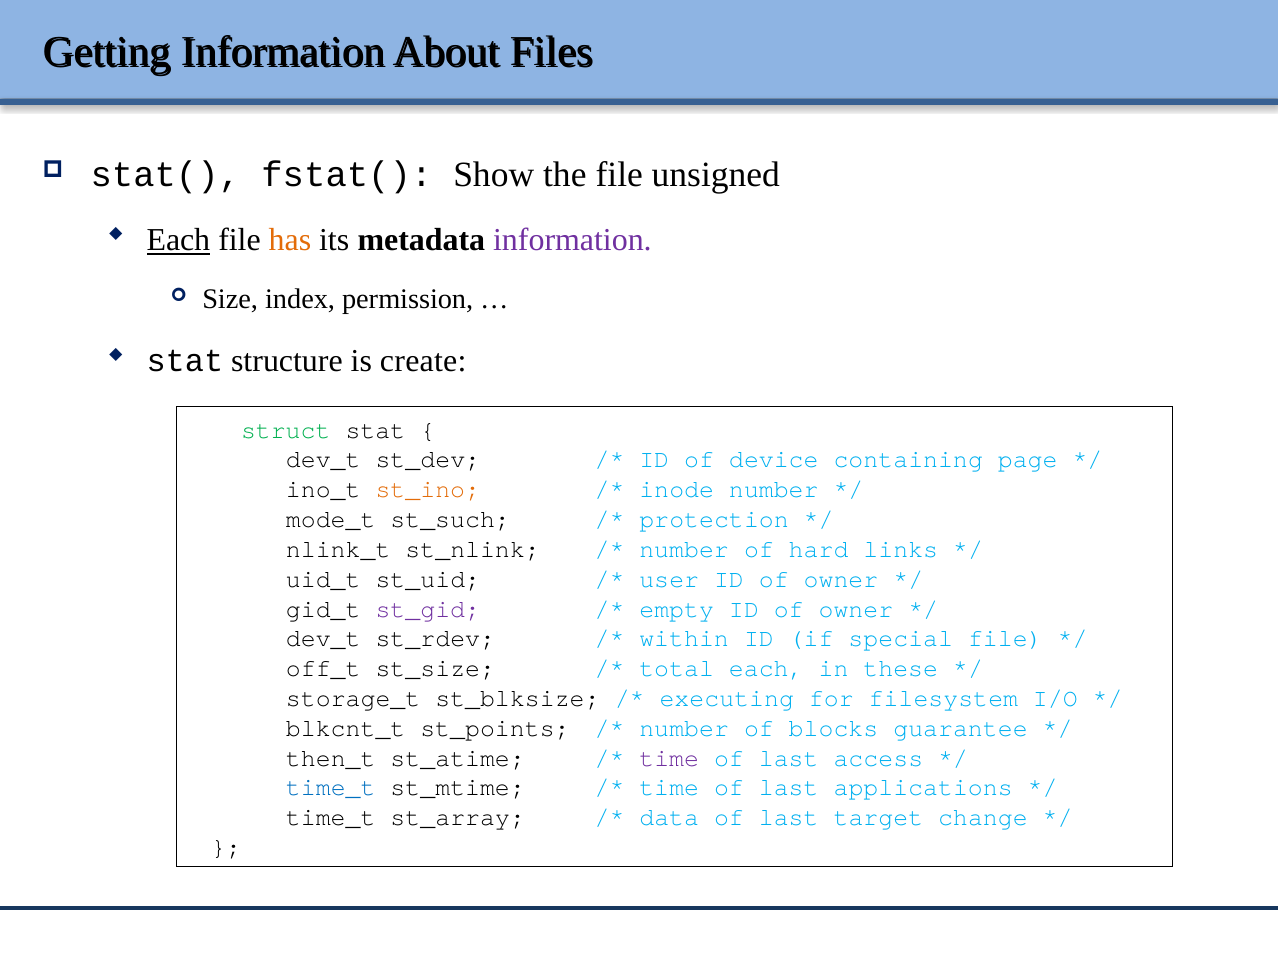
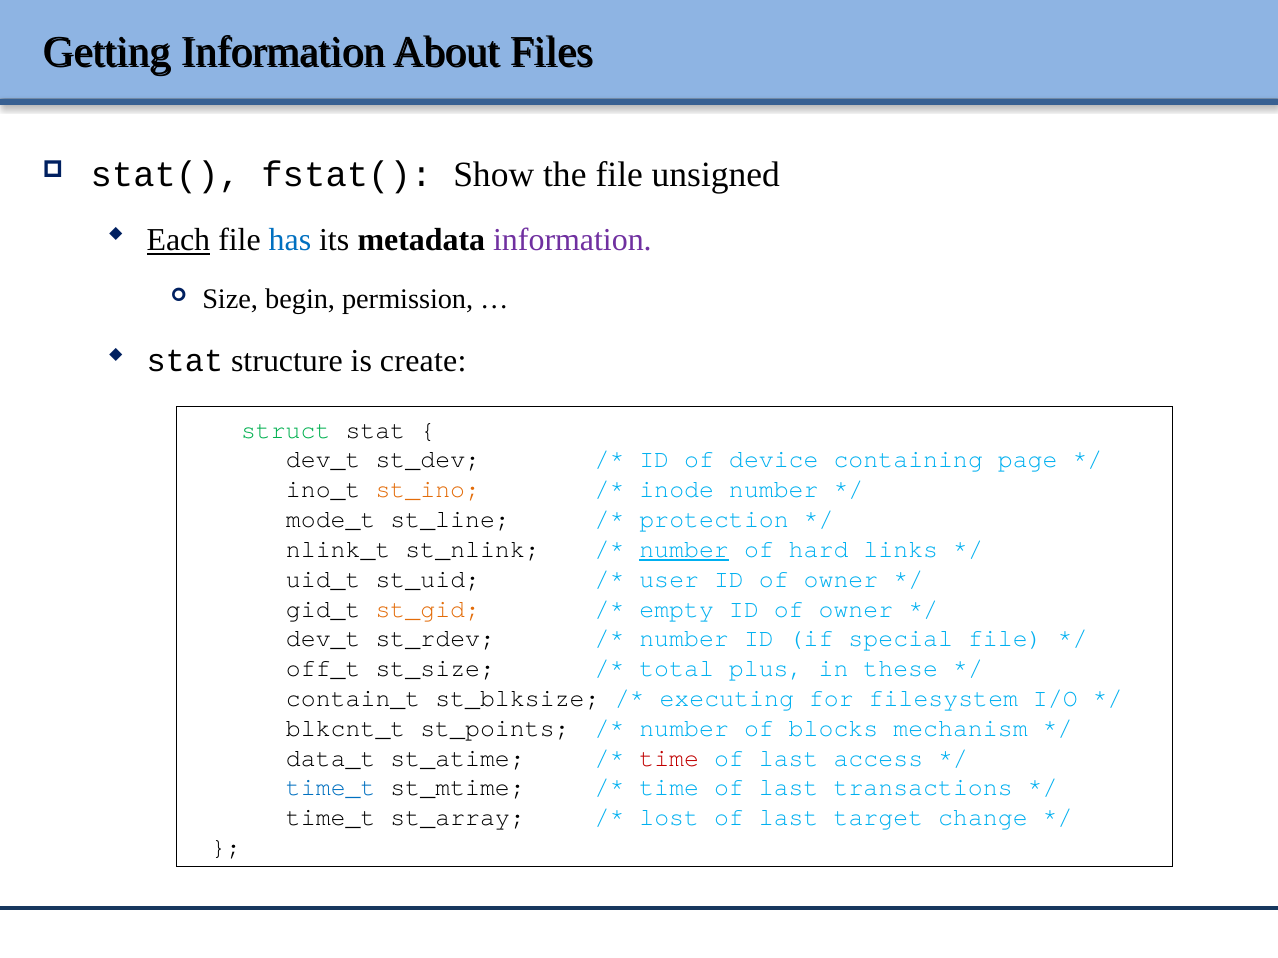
has colour: orange -> blue (290, 240)
index: index -> begin (300, 299)
st_such: st_such -> st_line (450, 520)
number underline: none -> present (684, 549)
st_gid colour: purple -> orange (428, 609)
within: within -> number (684, 639)
total each: each -> plus (766, 669)
storage_t: storage_t -> contain_t (353, 699)
guarantee: guarantee -> mechanism (961, 729)
then_t: then_t -> data_t (331, 758)
time colour: purple -> red (669, 758)
applications: applications -> transactions (923, 788)
data: data -> lost (669, 818)
